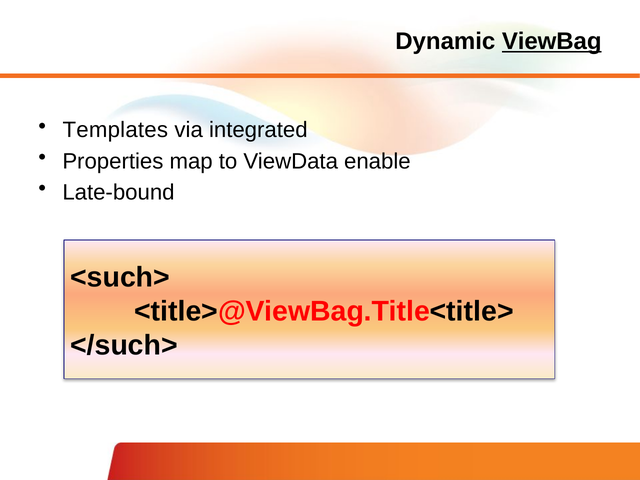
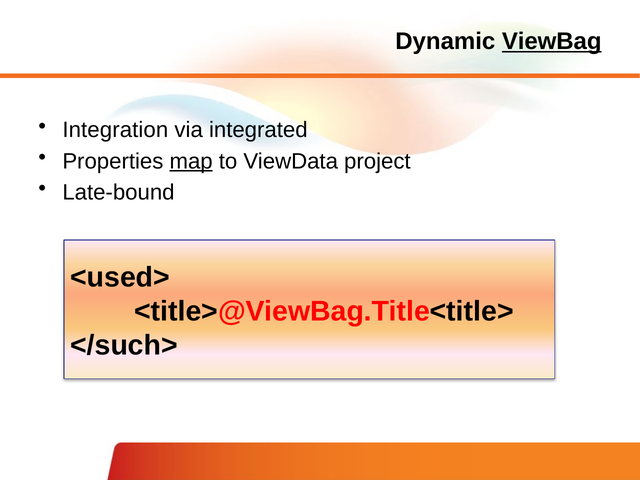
Templates: Templates -> Integration (115, 130)
map underline: none -> present (191, 161)
enable: enable -> project (377, 161)
<such>: <such> -> <used> (120, 277)
